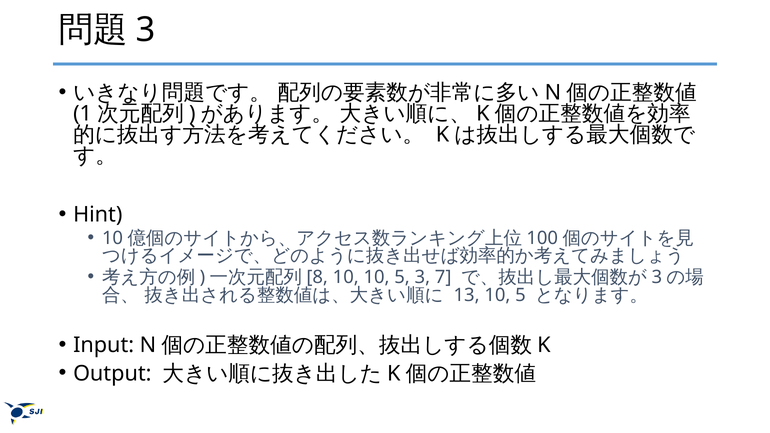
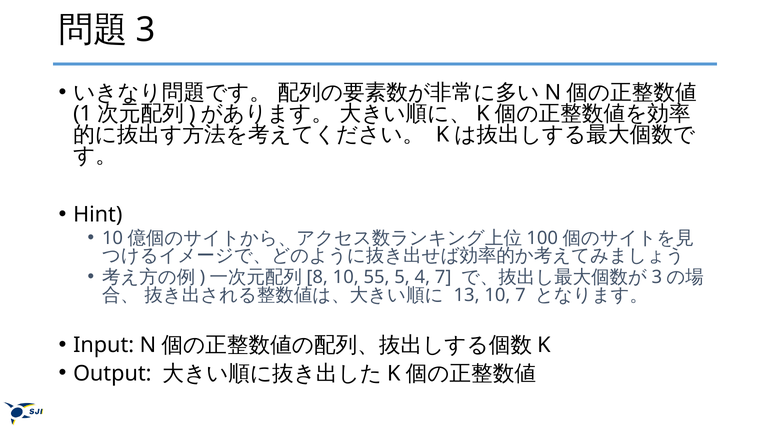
10 10: 10 -> 55 (377, 277)
5 3: 3 -> 4 (422, 277)
13 10 5: 5 -> 7 (521, 295)
